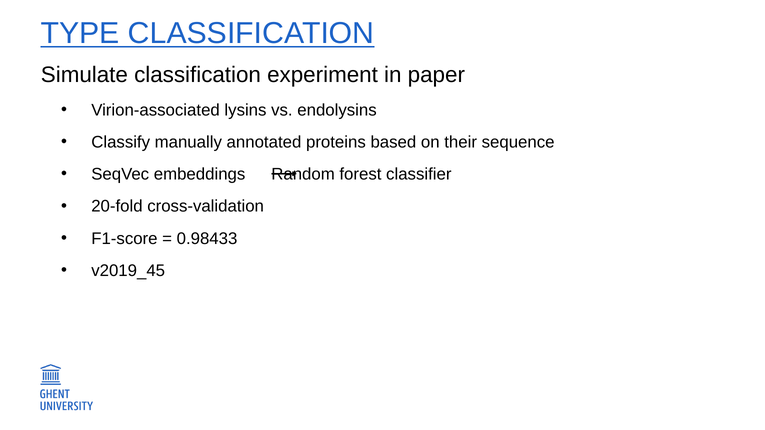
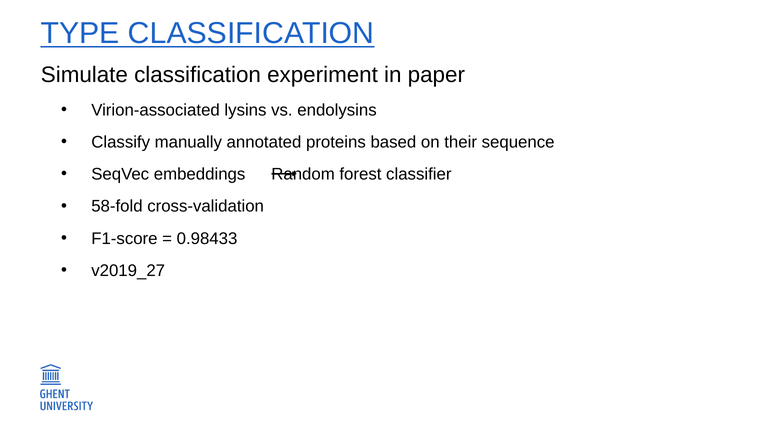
20-fold: 20-fold -> 58-fold (117, 207)
v2019_45: v2019_45 -> v2019_27 (128, 271)
